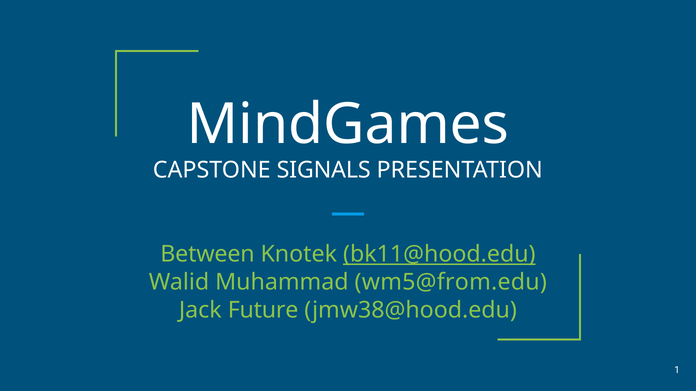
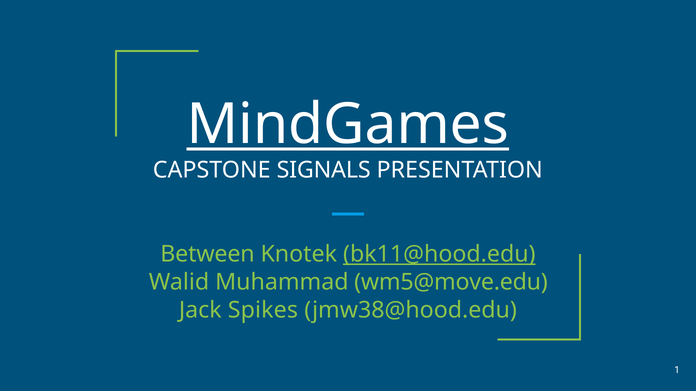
MindGames underline: none -> present (348, 125)
wm5@from.edu: wm5@from.edu -> wm5@move.edu (451, 282)
Future: Future -> Spikes (263, 310)
